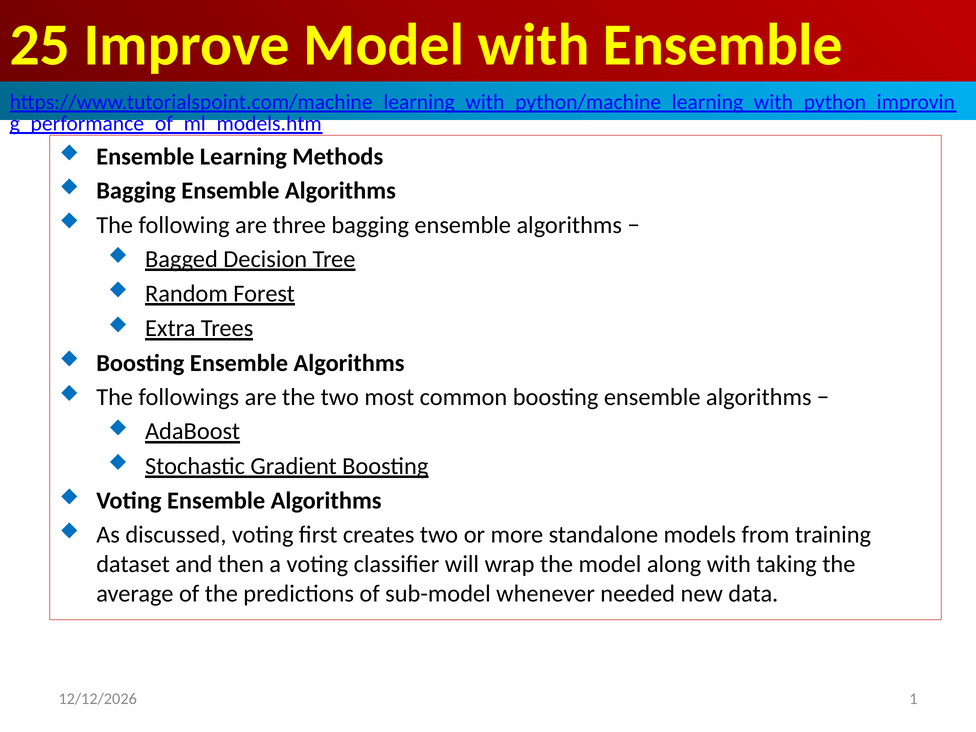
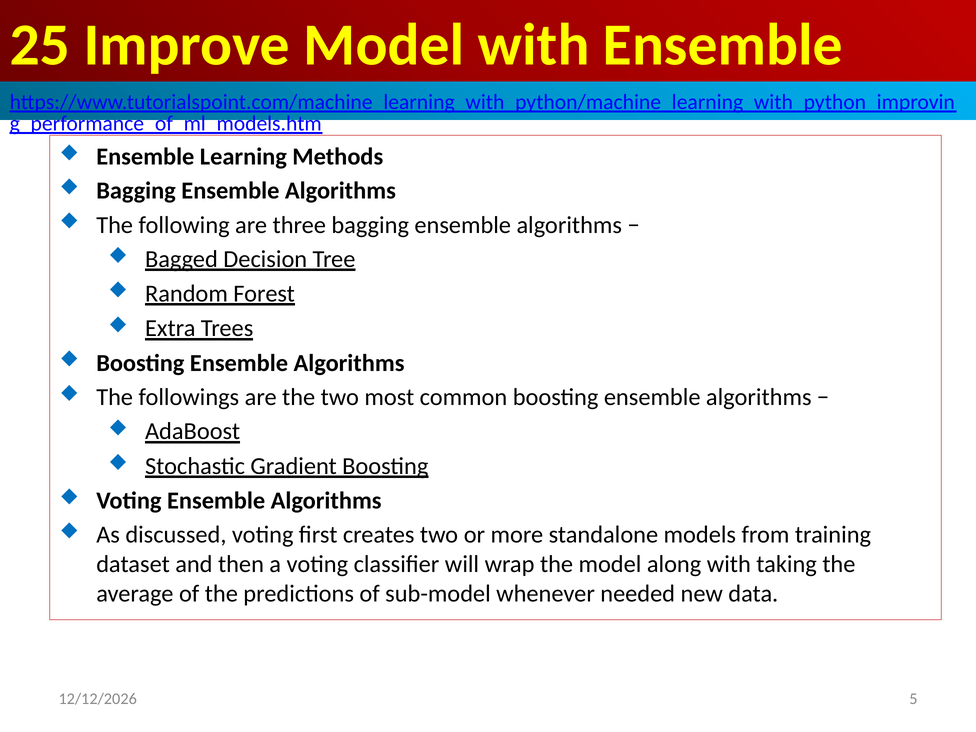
1: 1 -> 5 (913, 699)
